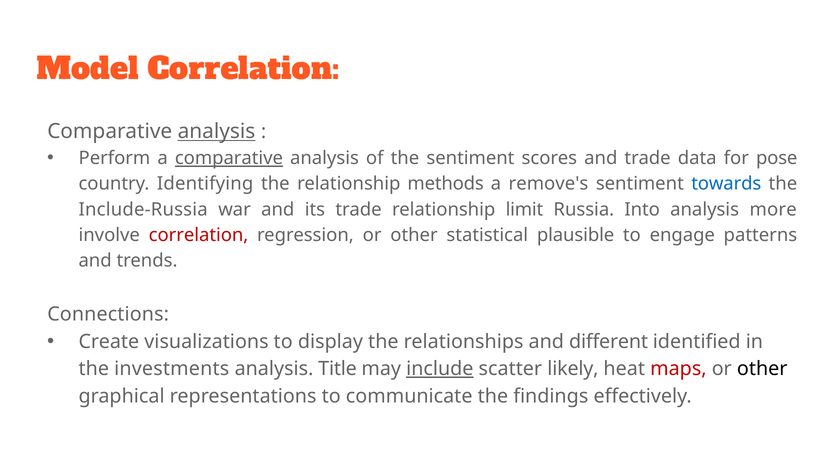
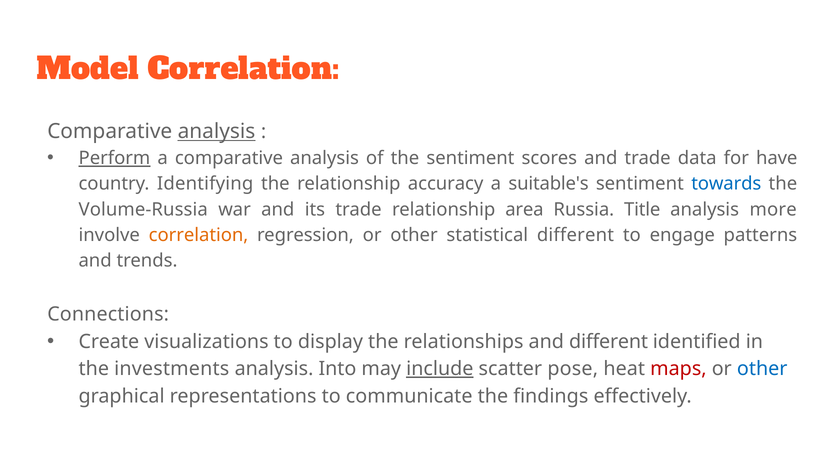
Perform underline: none -> present (114, 158)
comparative underline: present -> none (229, 158)
pose: pose -> have (777, 158)
methods: methods -> accuracy (446, 184)
remove's: remove's -> suitable's (549, 184)
Include-Russia: Include-Russia -> Volume-Russia (143, 209)
limit: limit -> area (524, 209)
Into: Into -> Title (642, 209)
correlation colour: red -> orange (199, 235)
statistical plausible: plausible -> different (575, 235)
Title: Title -> Into (337, 369)
likely: likely -> pose (573, 369)
other colour: black -> blue (762, 369)
